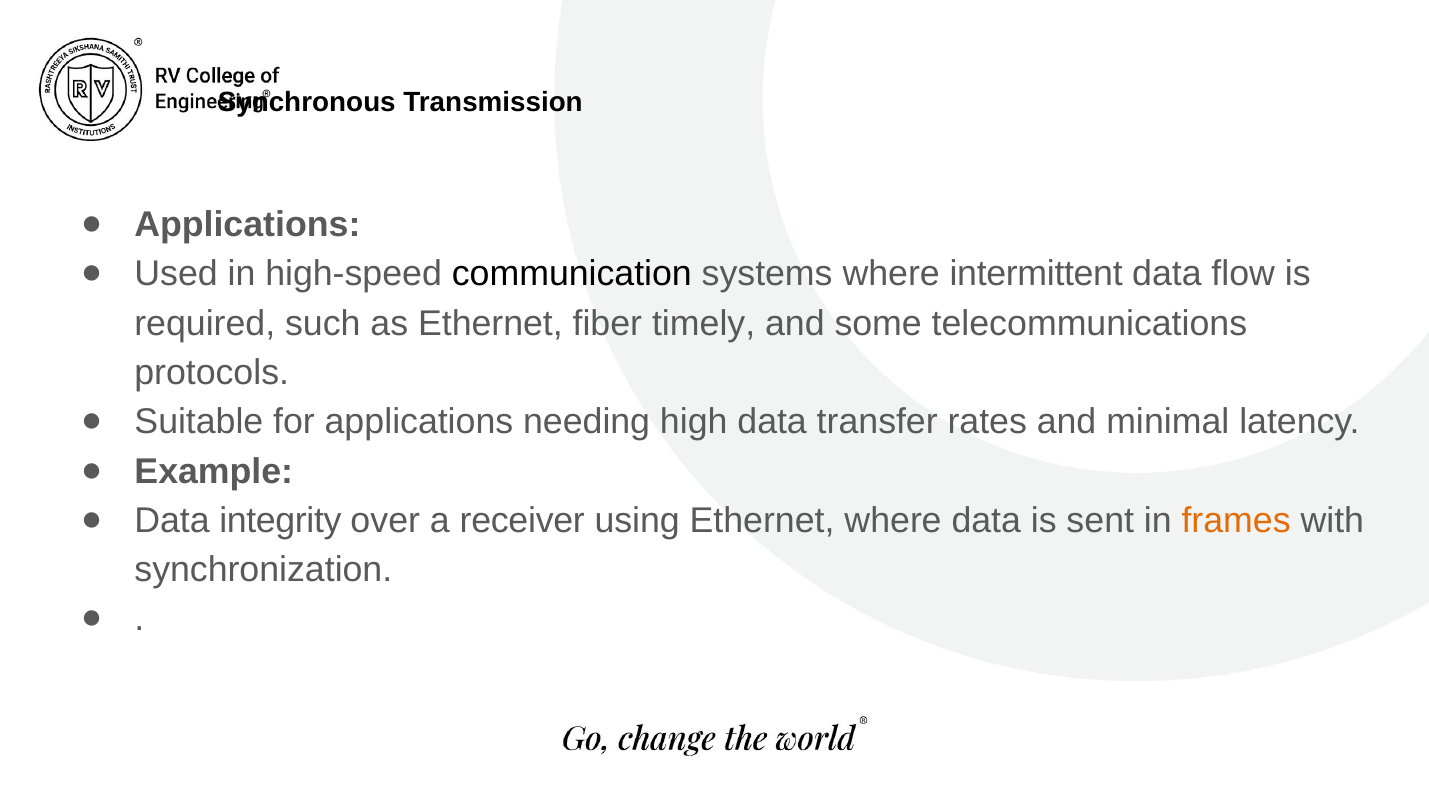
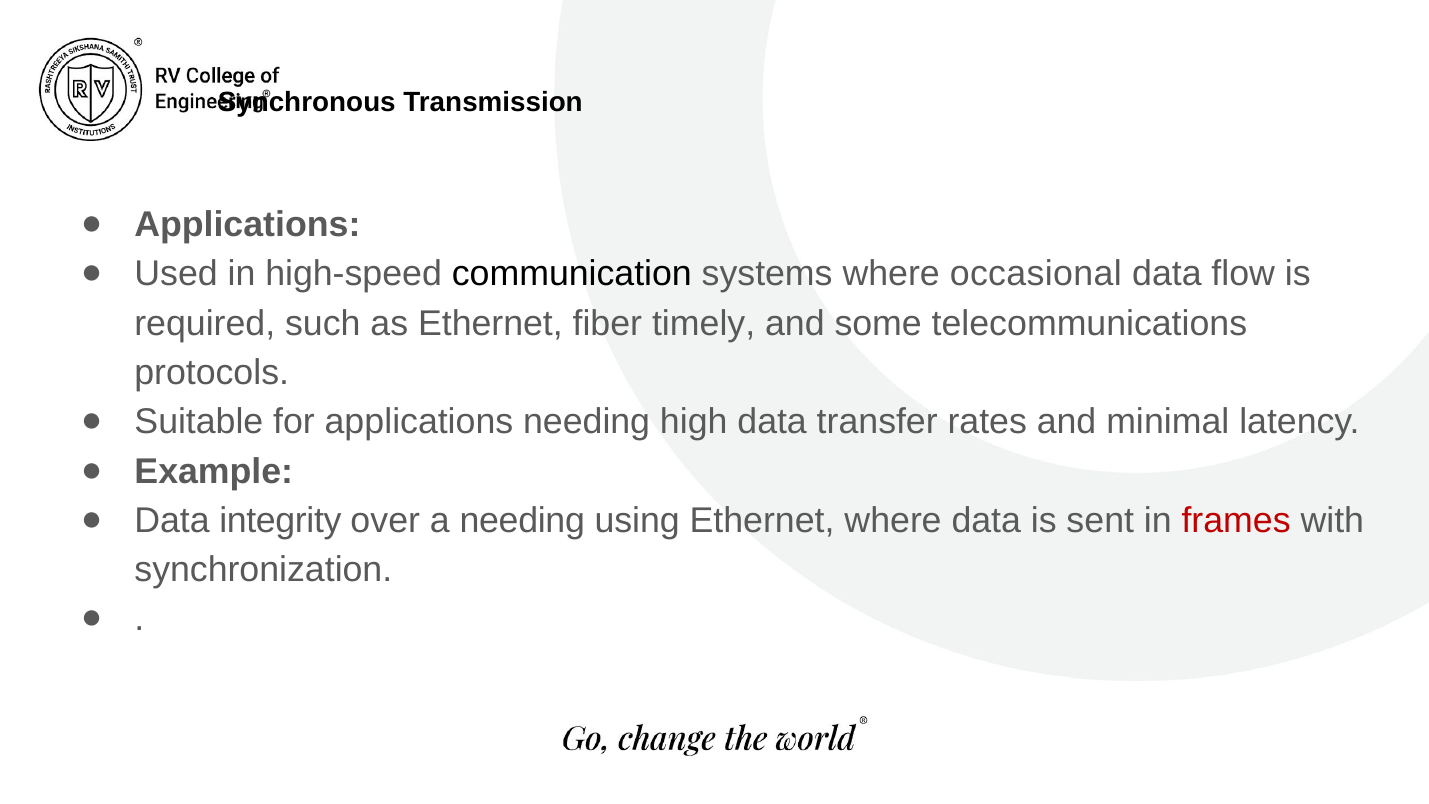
intermittent: intermittent -> occasional (1036, 274)
a receiver: receiver -> needing (522, 520)
frames colour: orange -> red (1236, 520)
